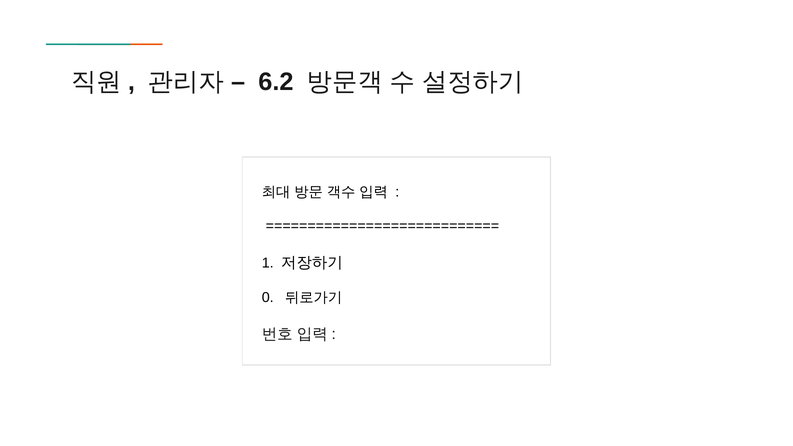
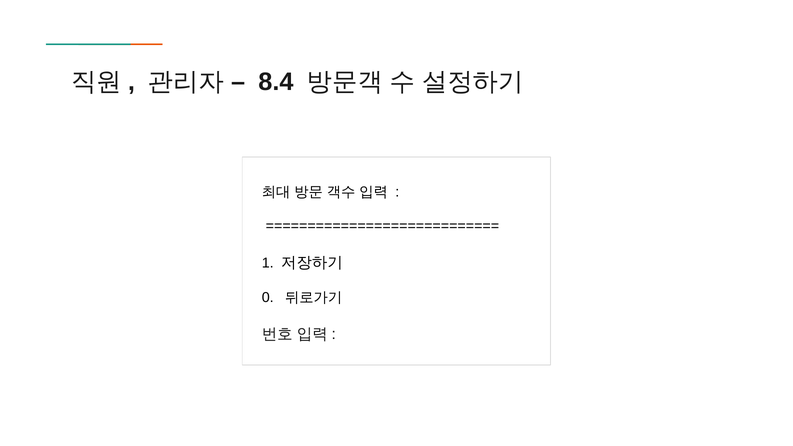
6.2: 6.2 -> 8.4 (276, 82)
